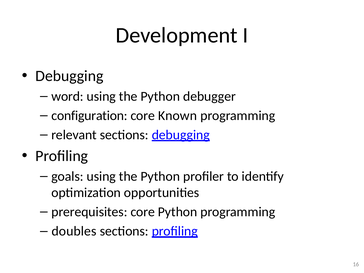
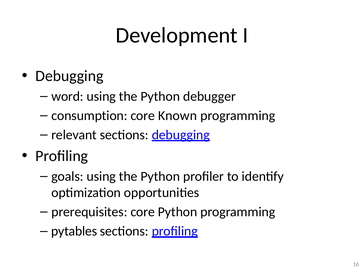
configuration: configuration -> consumption (89, 116)
doubles: doubles -> pytables (74, 231)
